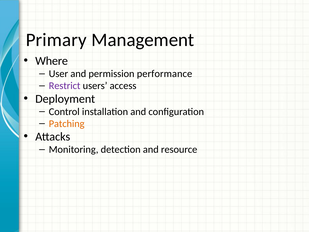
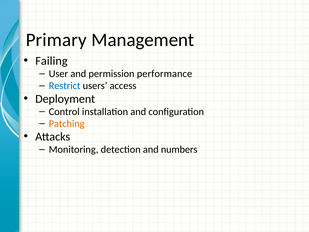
Where: Where -> Failing (51, 61)
Restrict colour: purple -> blue (65, 86)
resource: resource -> numbers (179, 149)
